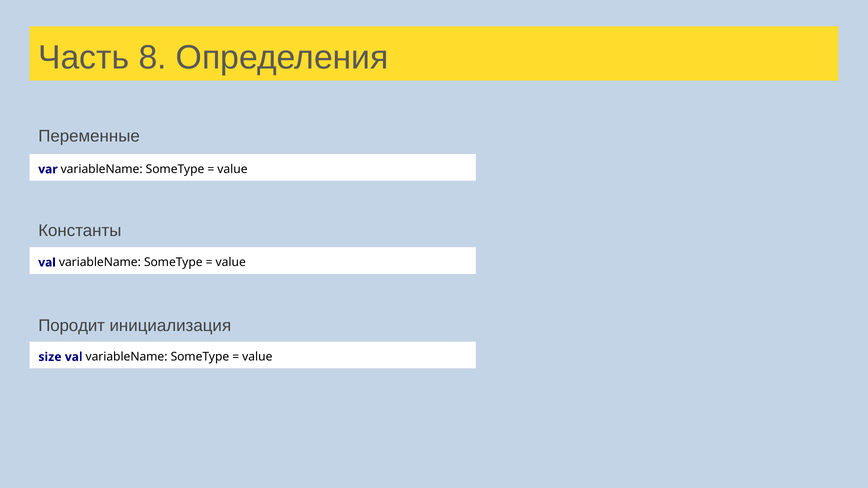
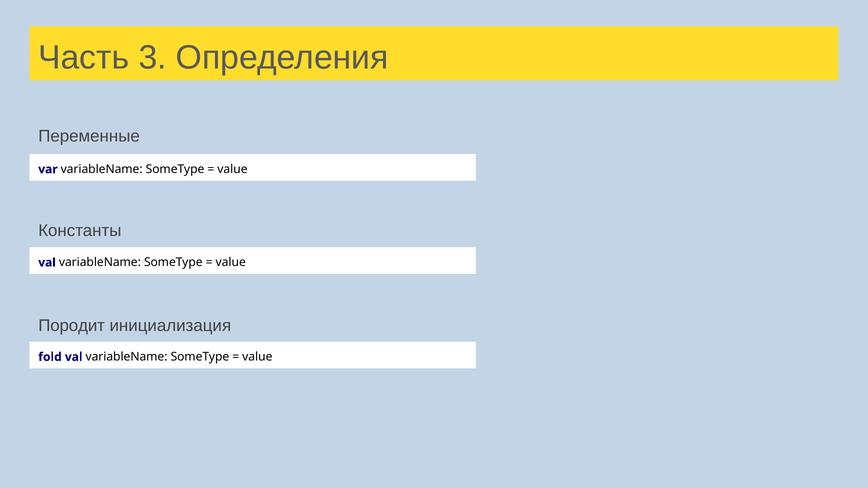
8: 8 -> 3 (153, 58)
size: size -> fold (50, 357)
